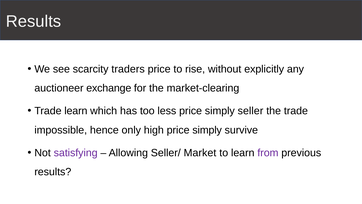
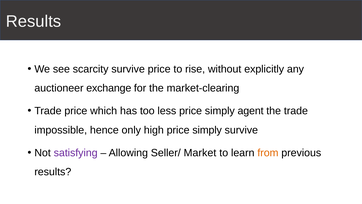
scarcity traders: traders -> survive (128, 69)
Trade learn: learn -> price (76, 111)
seller: seller -> agent (251, 111)
from colour: purple -> orange (268, 153)
